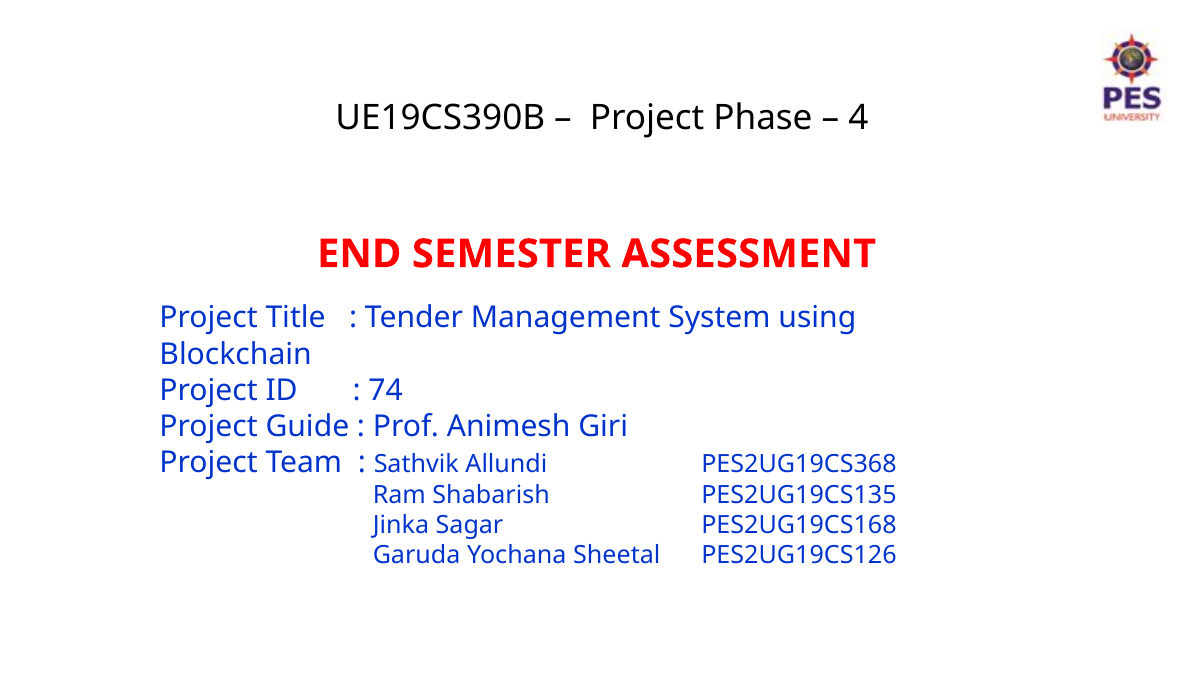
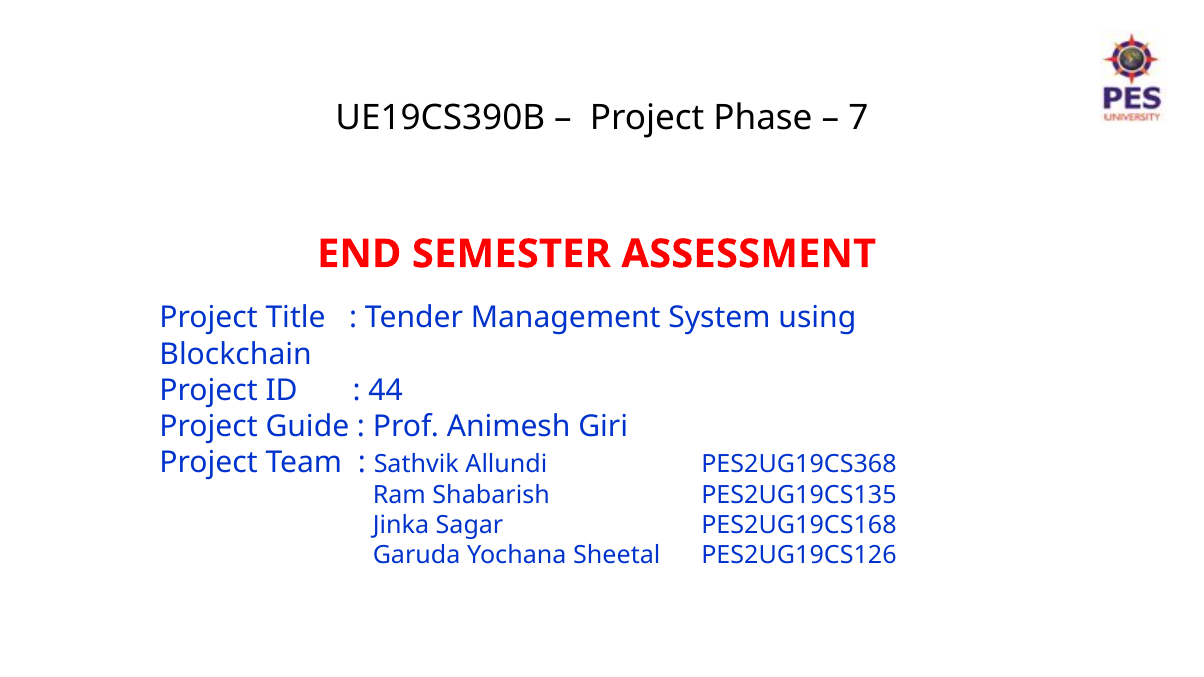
4: 4 -> 7 (858, 118)
74: 74 -> 44 (386, 390)
